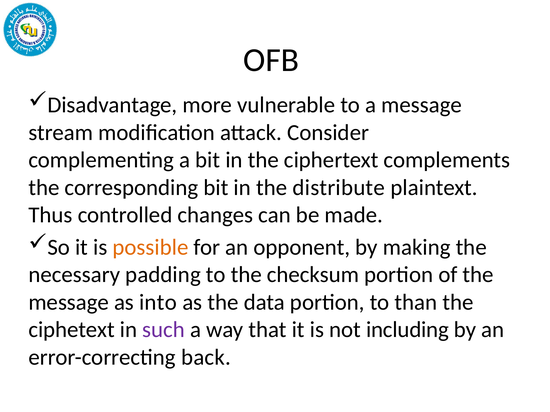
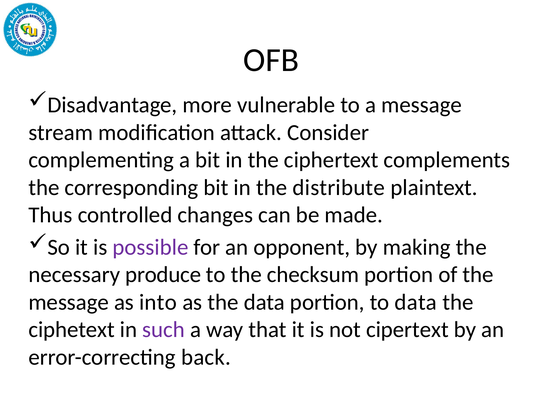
possible colour: orange -> purple (150, 248)
padding: padding -> produce (163, 275)
to than: than -> data (416, 303)
including: including -> cipertext (407, 330)
